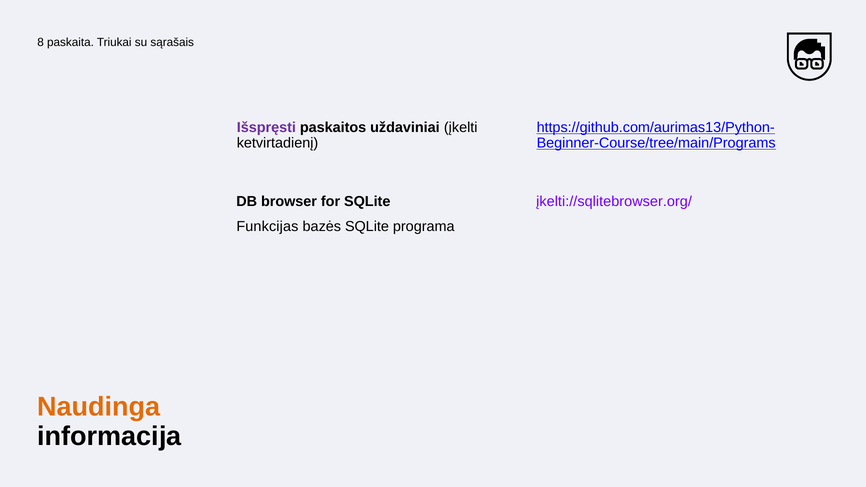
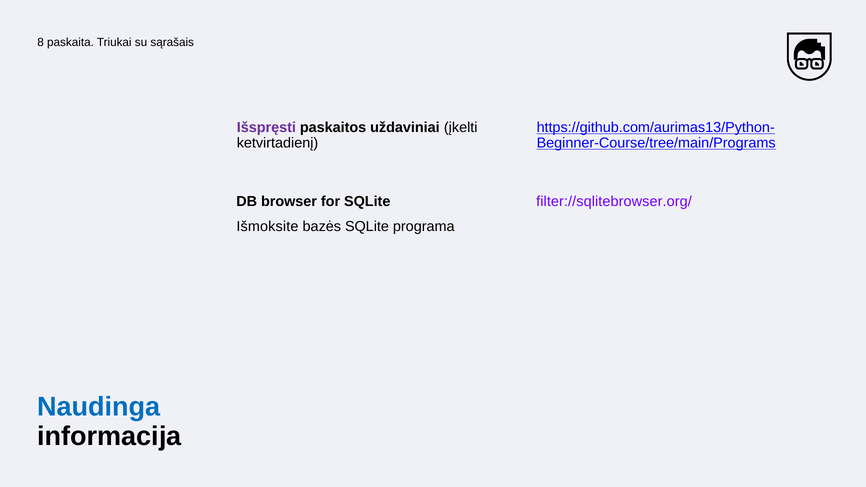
įkelti://sqlitebrowser.org/: įkelti://sqlitebrowser.org/ -> filter://sqlitebrowser.org/ (614, 202)
Funkcijas: Funkcijas -> Išmoksite (267, 226)
Naudinga colour: orange -> blue (99, 407)
